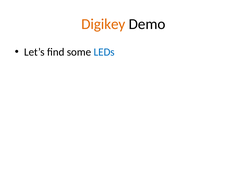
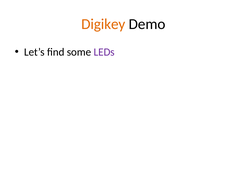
LEDs colour: blue -> purple (104, 52)
